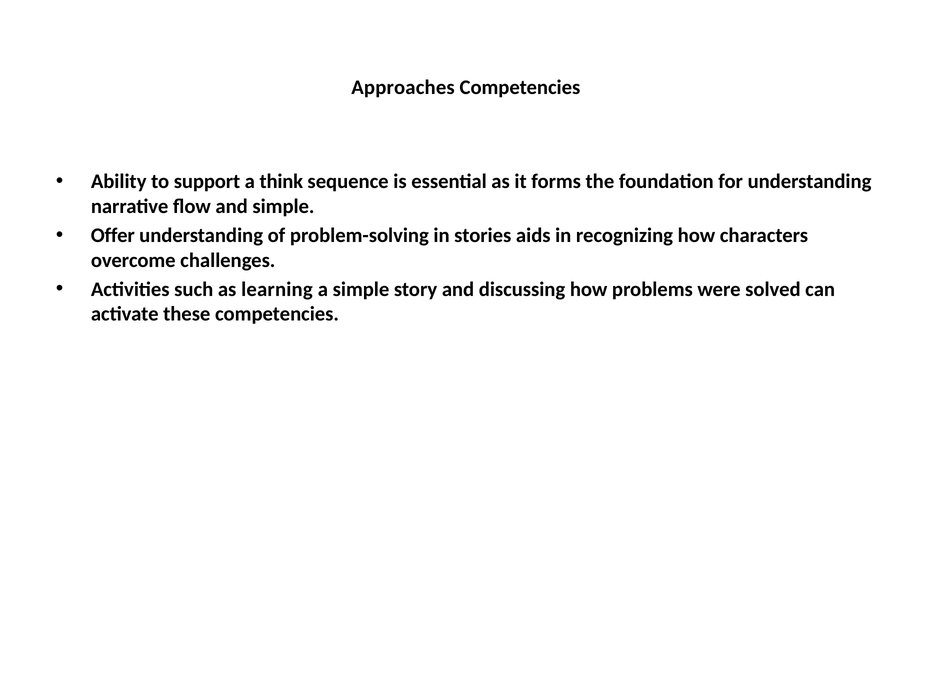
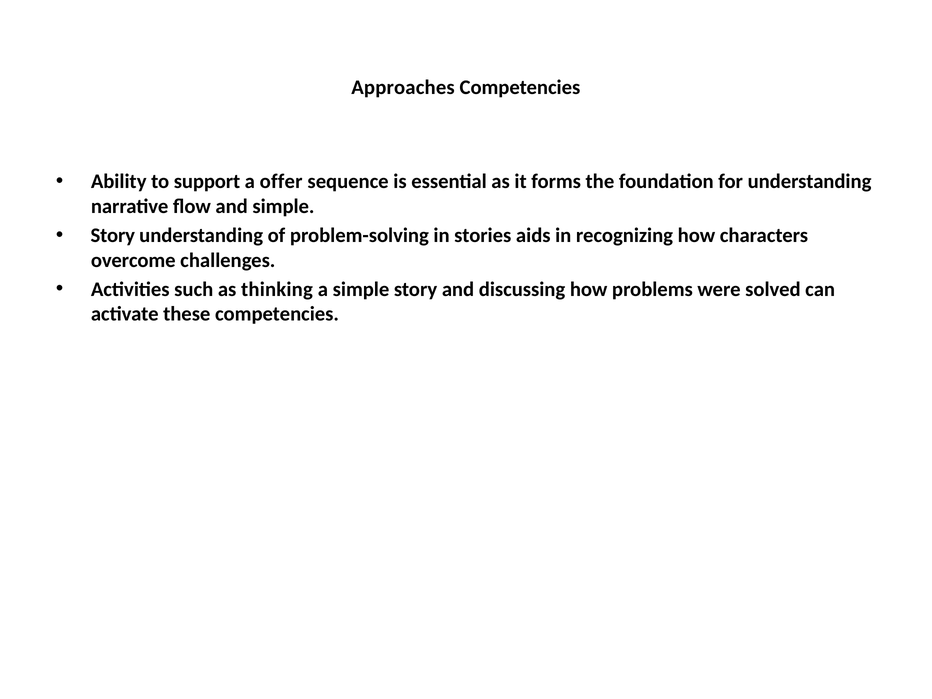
think: think -> offer (281, 182)
Offer: Offer -> Story (113, 235)
learning: learning -> thinking (277, 289)
